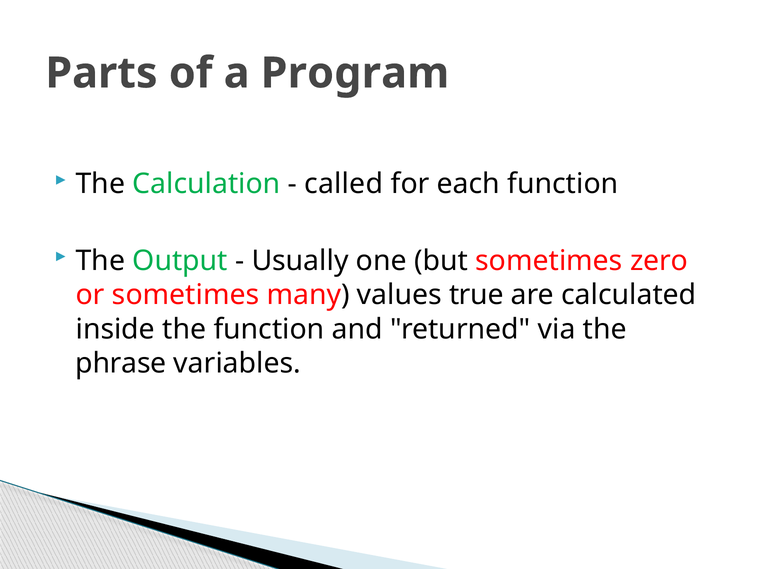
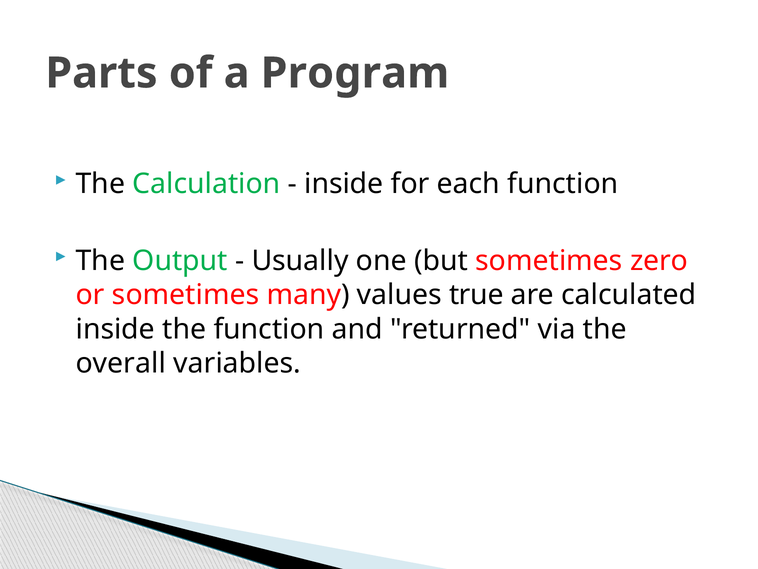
called: called -> inside (344, 184)
phrase: phrase -> overall (121, 363)
